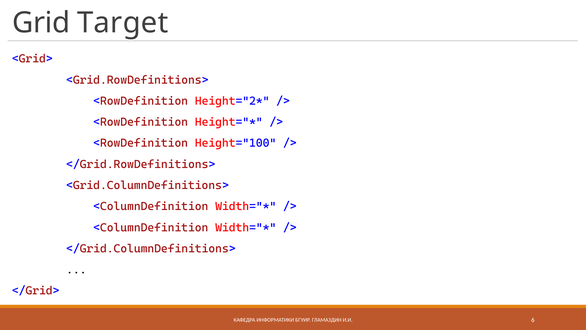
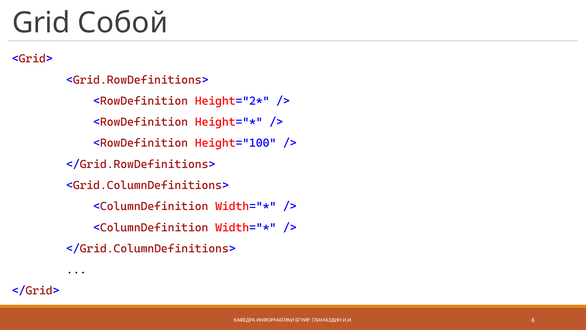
Target: Target -> Собой (123, 23)
